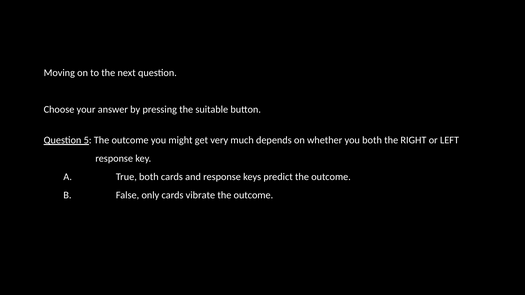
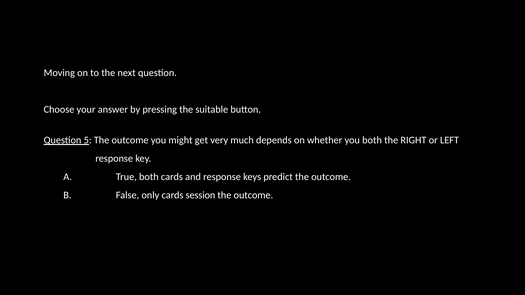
vibrate: vibrate -> session (200, 195)
